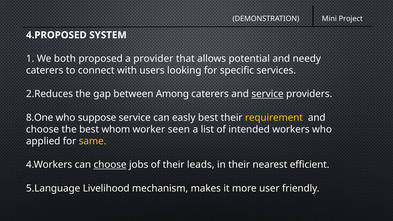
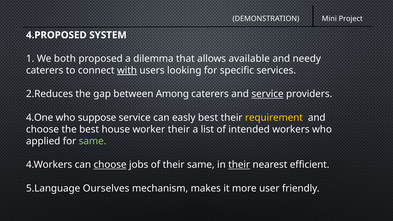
provider: provider -> dilemma (153, 59)
potential: potential -> available (249, 59)
with underline: none -> present (127, 70)
8.One: 8.One -> 4.One (40, 118)
whom: whom -> house (116, 129)
worker seen: seen -> their (179, 129)
same colour: yellow -> light green (93, 141)
their leads: leads -> same (201, 165)
their underline: none -> present (239, 165)
Livelihood: Livelihood -> Ourselves (106, 188)
